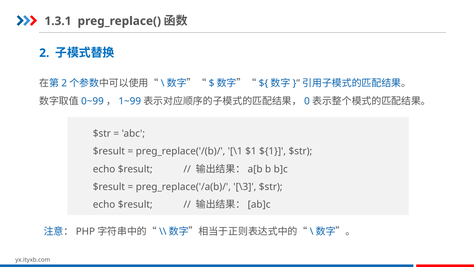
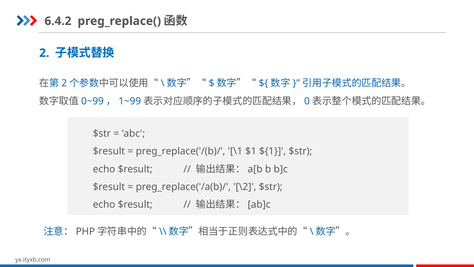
1.3.1: 1.3.1 -> 6.4.2 (58, 21)
\3: \3 -> \2 (245, 187)
